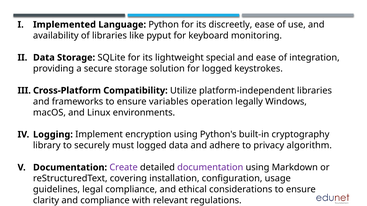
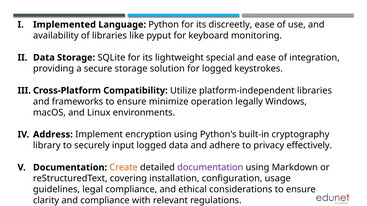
variables: variables -> minimize (169, 102)
Logging: Logging -> Address (53, 135)
must: must -> input (123, 146)
algorithm: algorithm -> effectively (309, 146)
Create colour: purple -> orange (124, 168)
